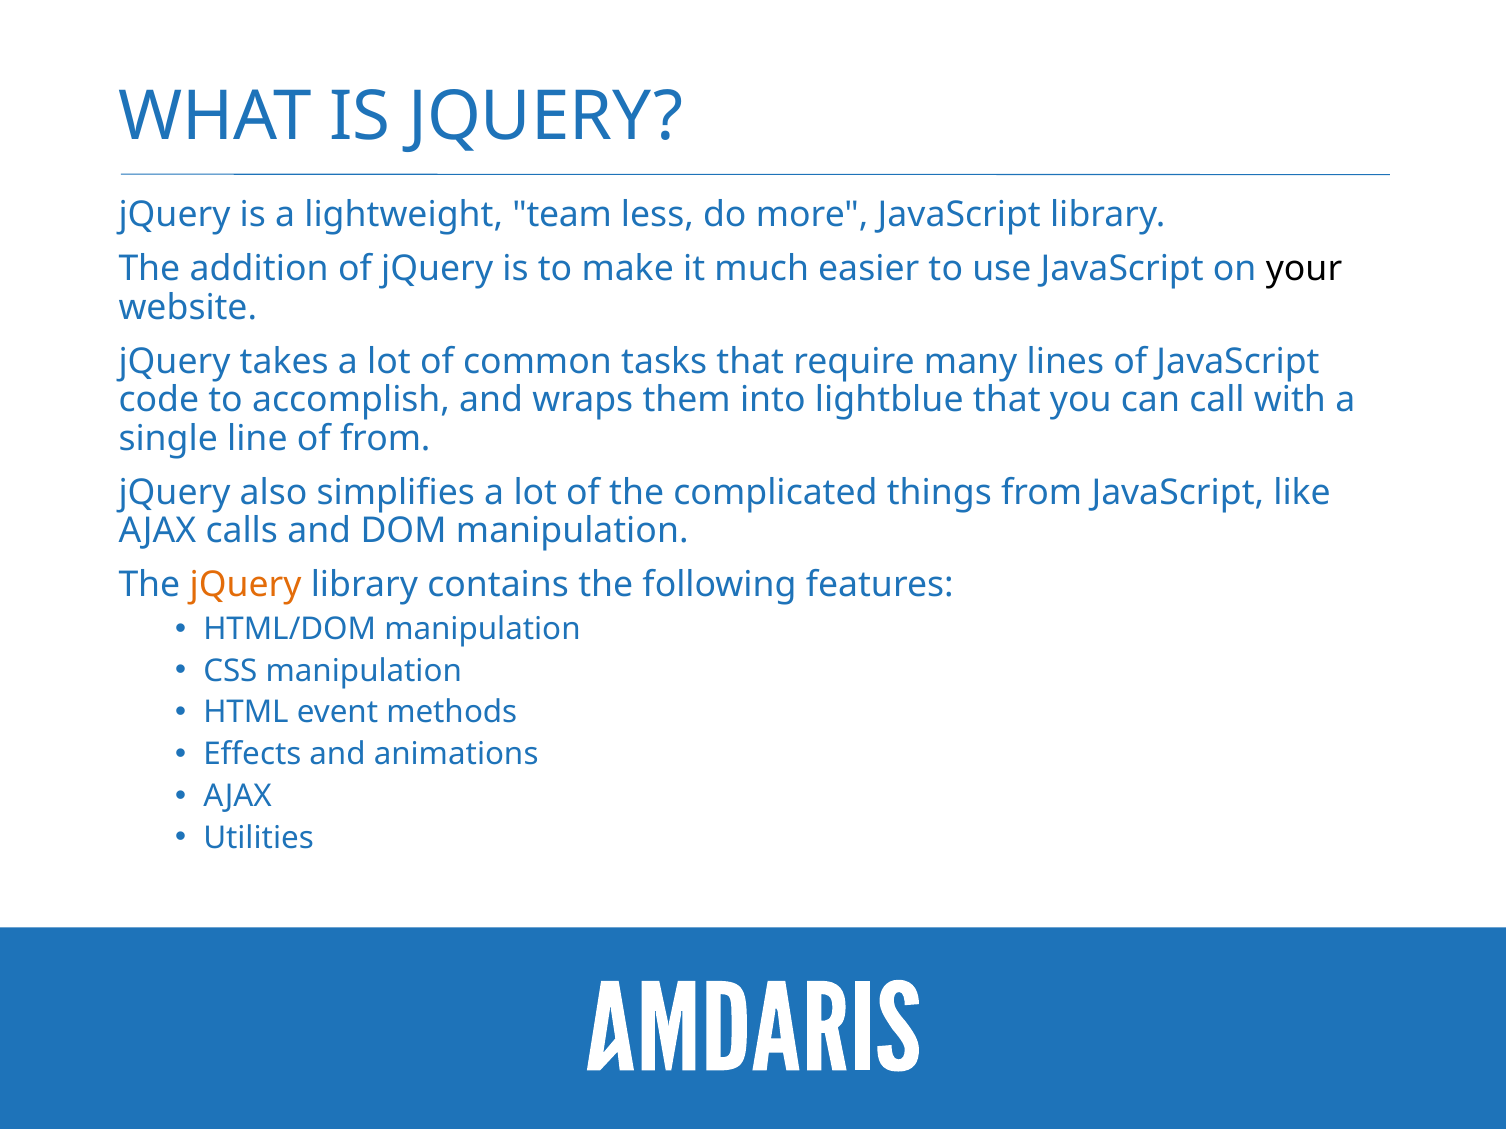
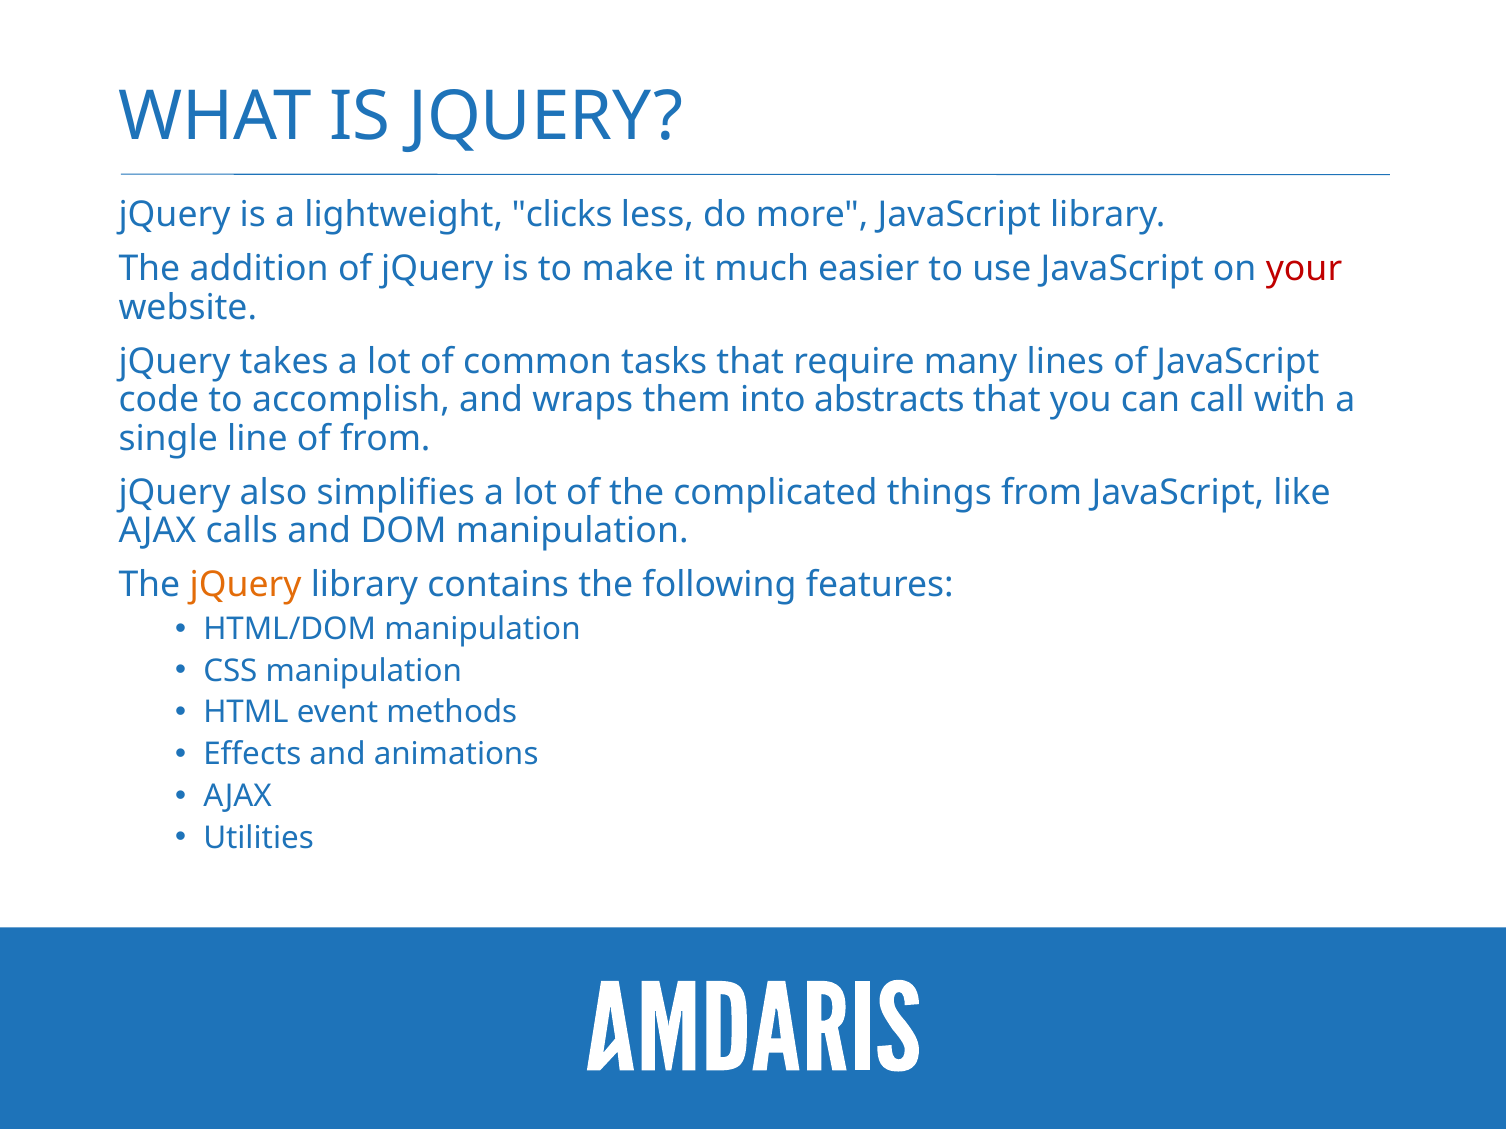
team: team -> clicks (562, 215)
your colour: black -> red (1304, 269)
lightblue: lightblue -> abstracts (889, 400)
